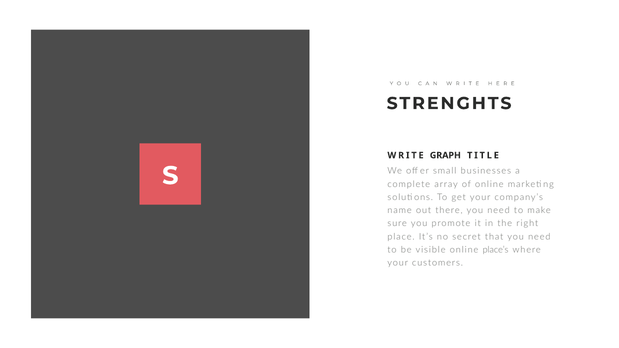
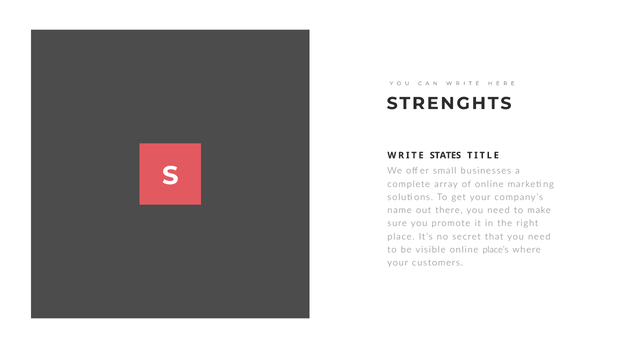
GRAPH: GRAPH -> STATES (445, 155)
